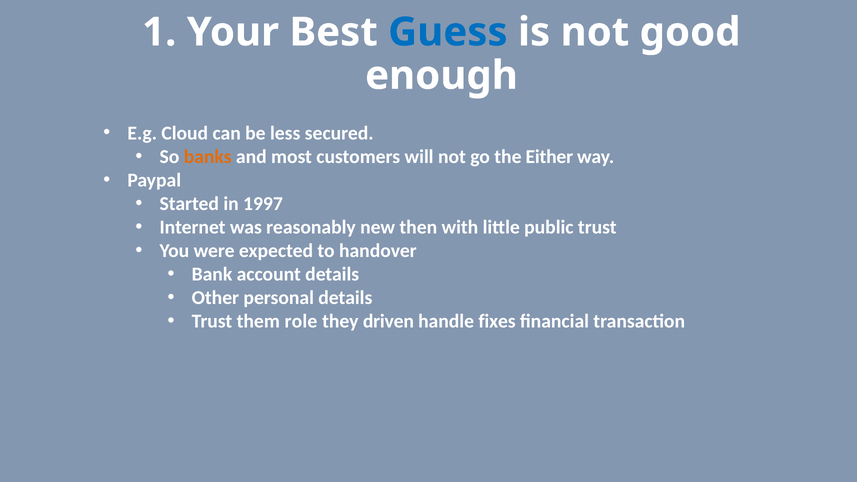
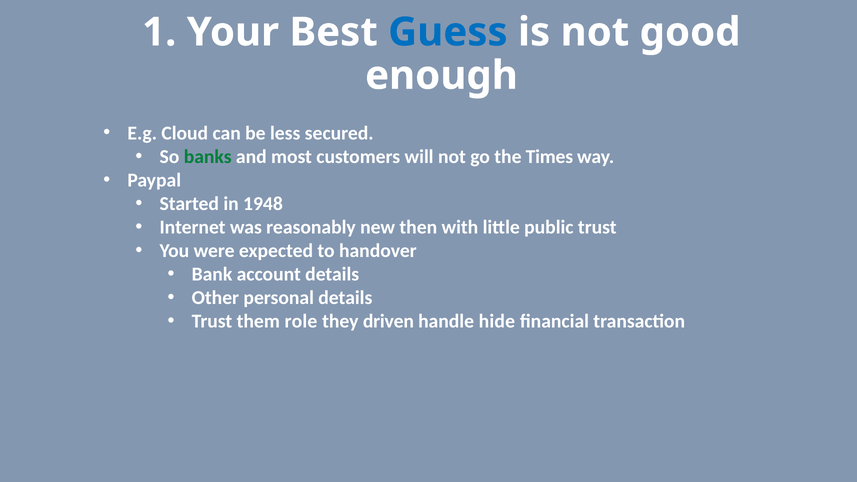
banks colour: orange -> green (208, 157)
Either: Either -> Times (549, 157)
1997: 1997 -> 1948 (263, 204)
fixes: fixes -> hide (497, 322)
